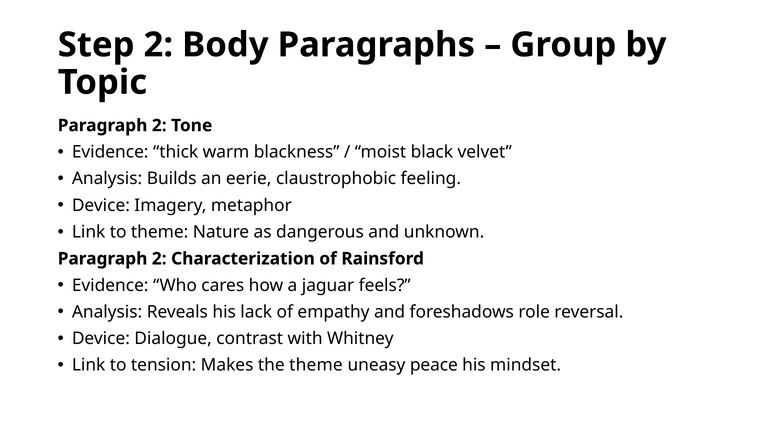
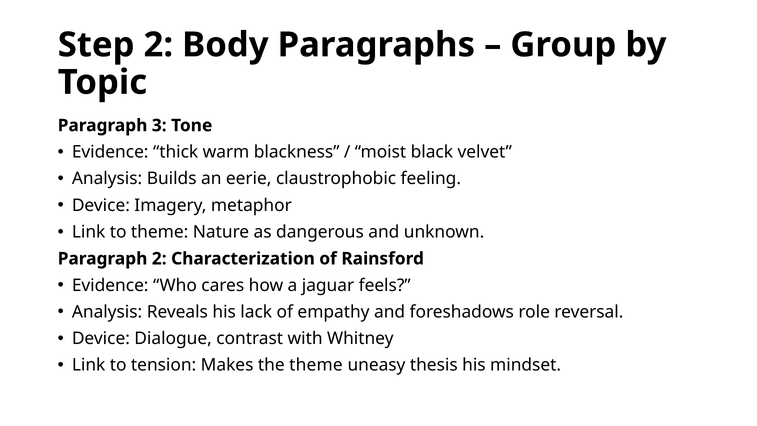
2: 2 -> 3 (159, 125)
peace: peace -> thesis (434, 365)
